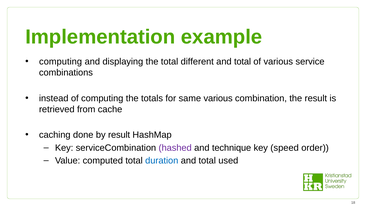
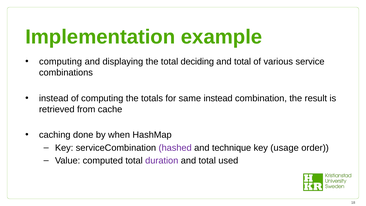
different: different -> deciding (197, 62)
same various: various -> instead (218, 98)
by result: result -> when (119, 135)
speed: speed -> usage (285, 148)
duration colour: blue -> purple (162, 160)
